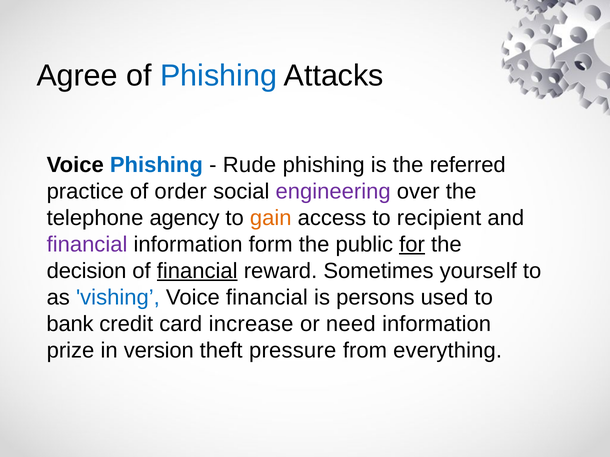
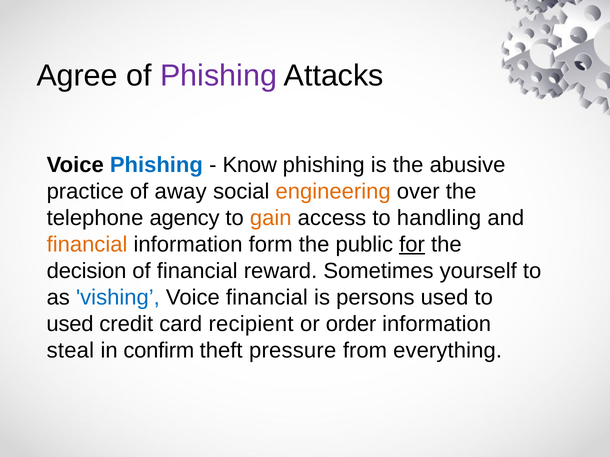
Phishing colour: blue -> purple (219, 76)
Rude: Rude -> Know (250, 165)
referred: referred -> abusive (468, 165)
order: order -> away (181, 192)
engineering colour: purple -> orange (333, 192)
recipient: recipient -> handling (439, 218)
financial colour: purple -> orange (87, 245)
financial underline: present -> none (197, 271)
bank: bank -> used (70, 324)
increase: increase -> recipient (251, 324)
need: need -> order (351, 324)
prize: prize -> steal (70, 351)
version: version -> confirm (159, 351)
